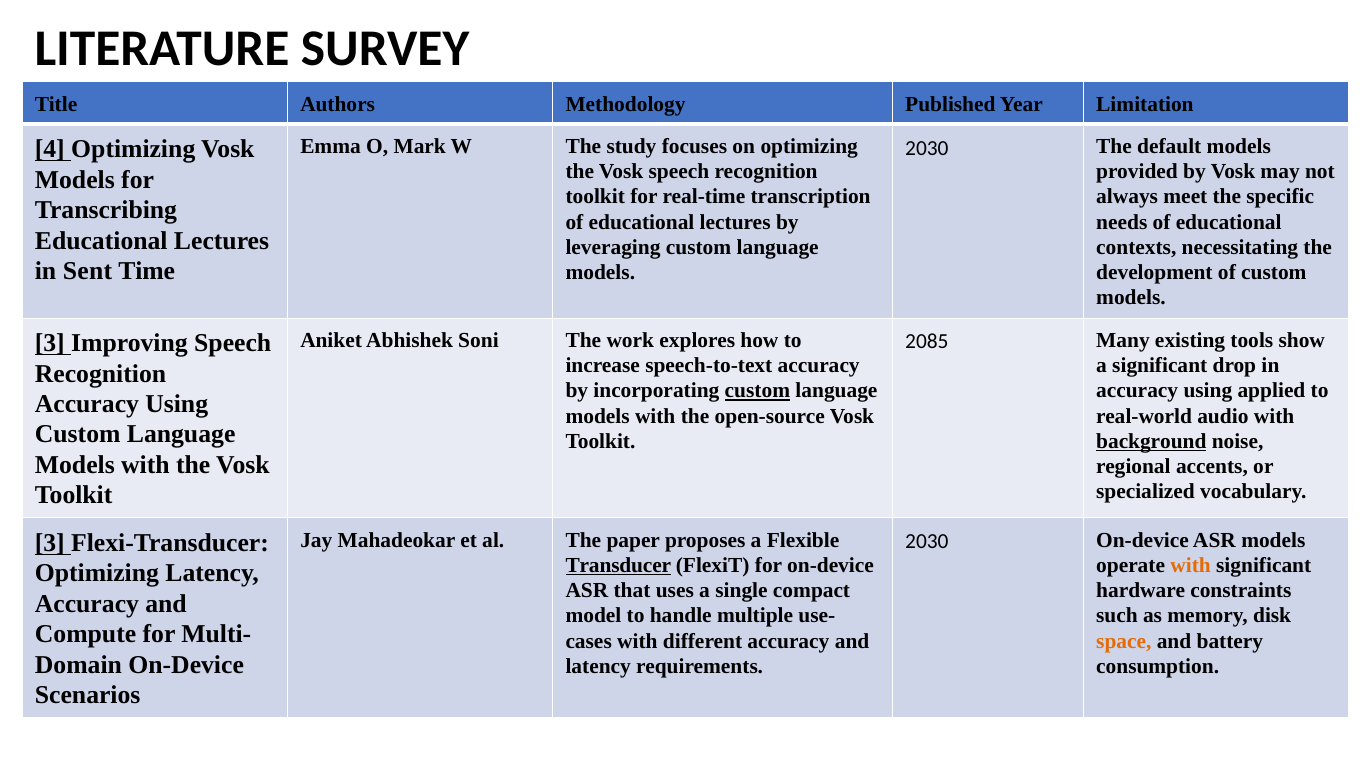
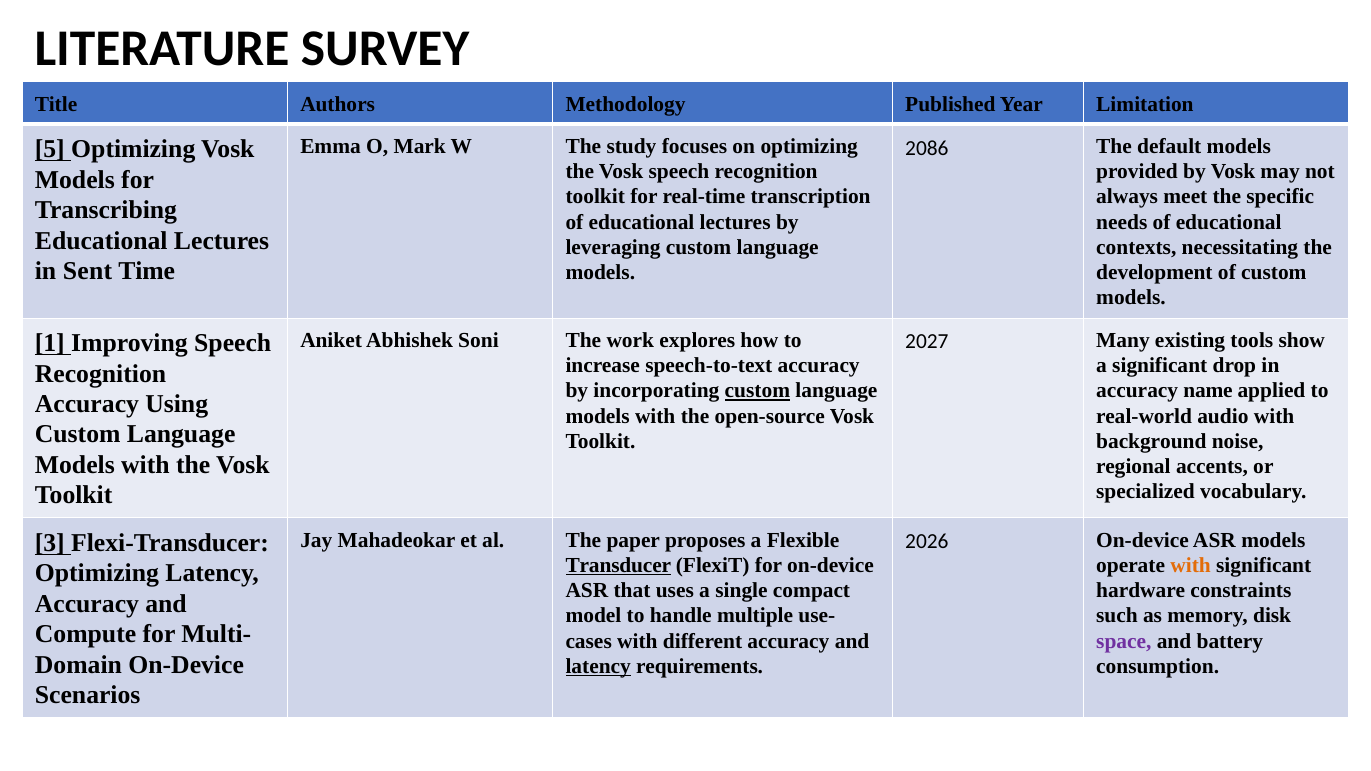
4: 4 -> 5 (50, 149)
2030: 2030 -> 2086 (927, 148)
3: 3 -> 1 (50, 343)
2085: 2085 -> 2027 (927, 342)
using: using -> name (1208, 391)
background underline: present -> none (1151, 441)
2030: 2030 -> 2026 (927, 542)
space colour: orange -> purple (1124, 641)
latency underline: none -> present (598, 666)
